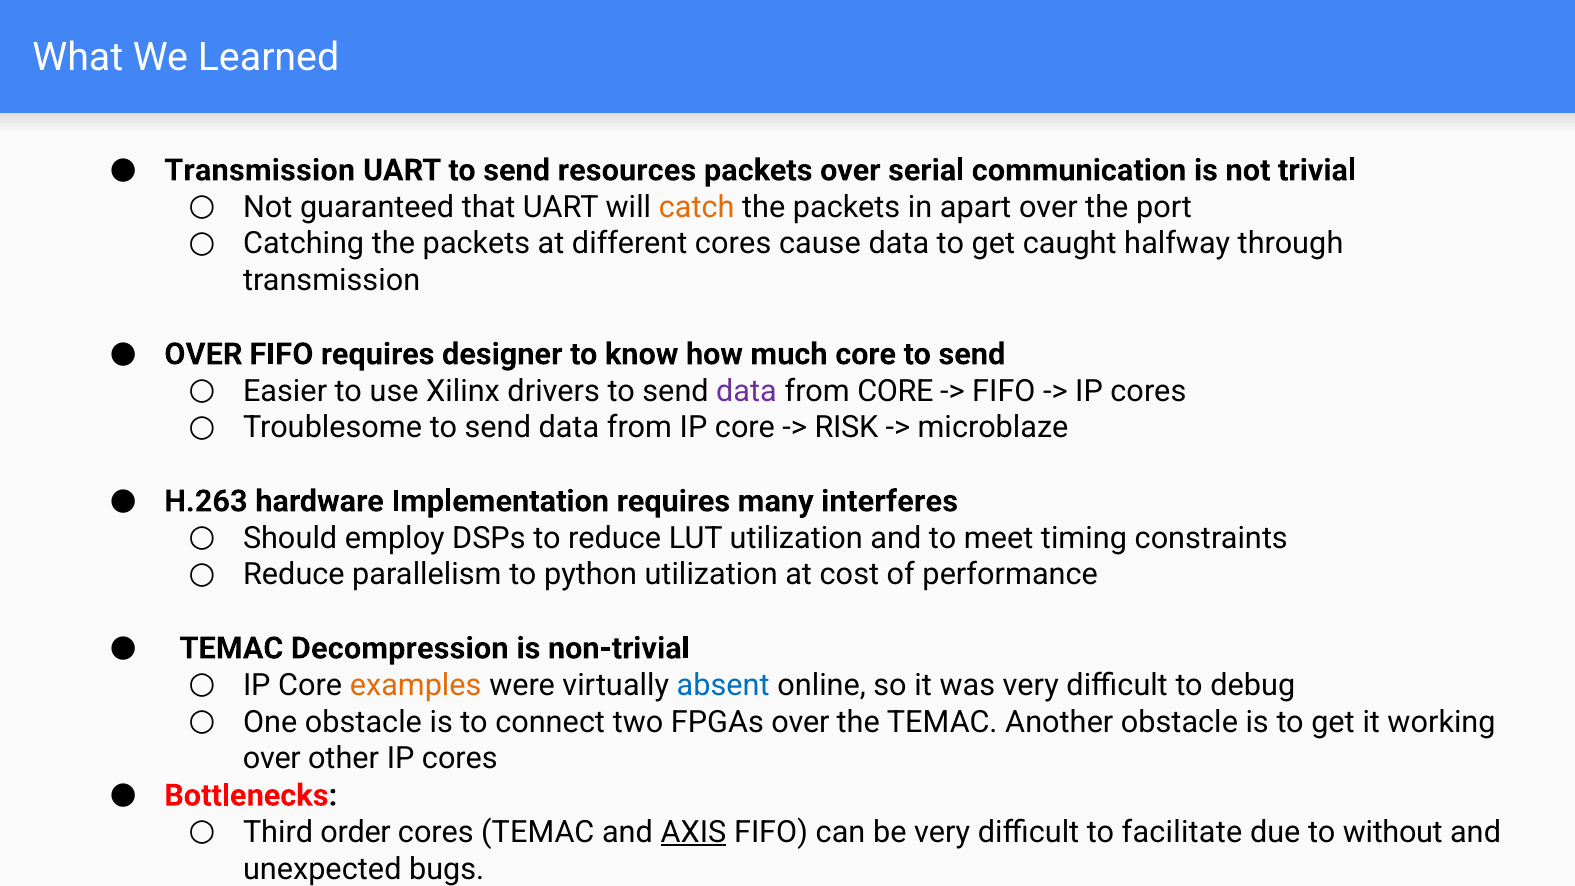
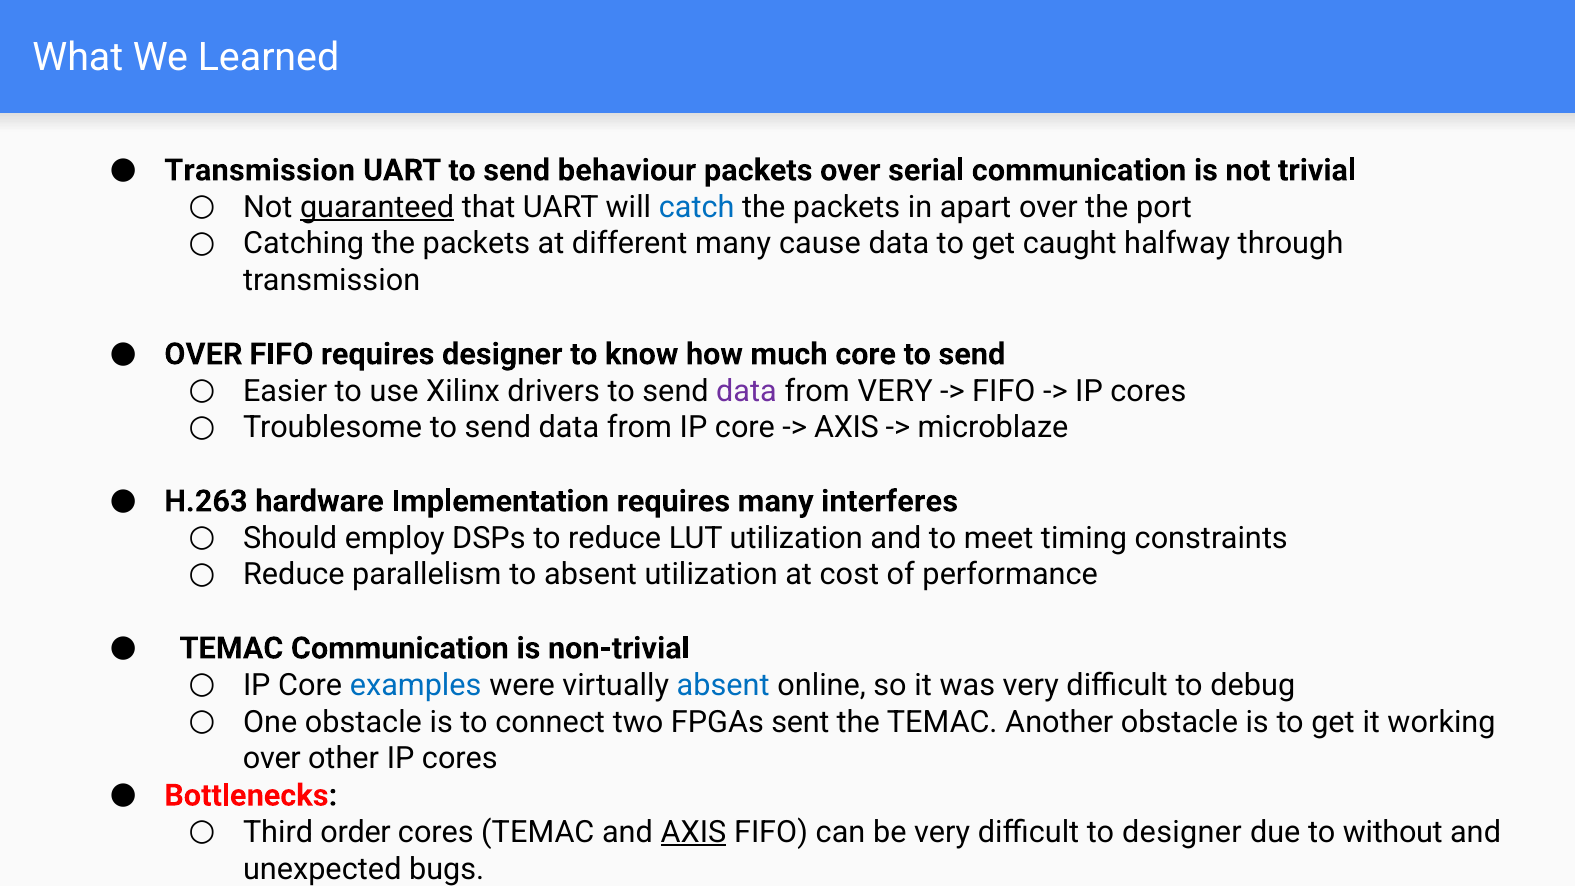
resources: resources -> behaviour (627, 170)
guaranteed underline: none -> present (377, 207)
catch colour: orange -> blue (697, 207)
different cores: cores -> many (733, 244)
from CORE: CORE -> VERY (895, 391)
RISK: RISK -> AXIS (846, 428)
to python: python -> absent (591, 575)
TEMAC Decompression: Decompression -> Communication (400, 648)
examples colour: orange -> blue (416, 685)
FPGAs over: over -> sent (800, 722)
to facilitate: facilitate -> designer (1182, 832)
